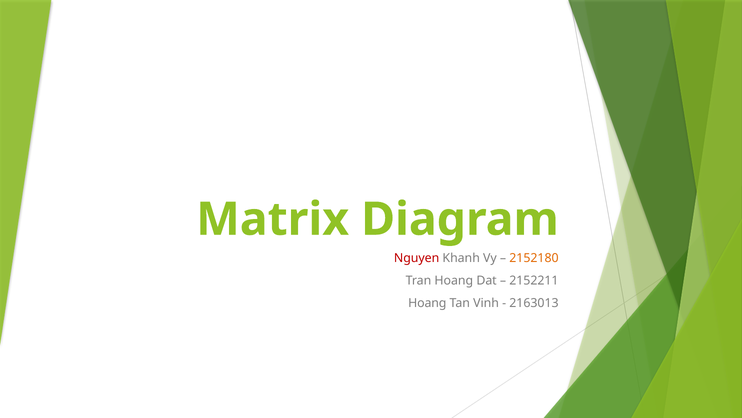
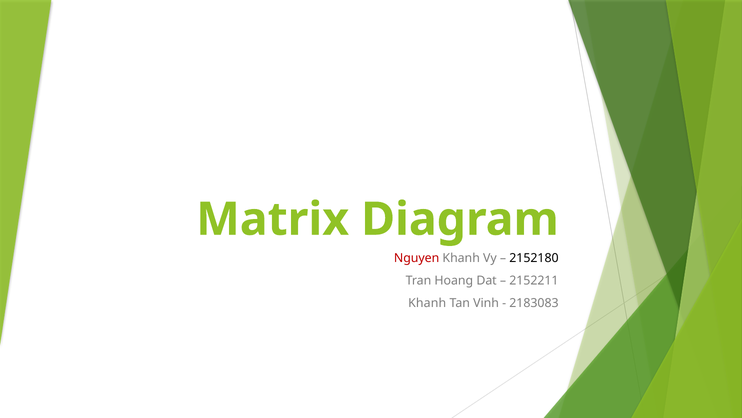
2152180 colour: orange -> black (534, 258)
Hoang: Hoang -> Khanh (427, 303)
2163013: 2163013 -> 2183083 (534, 303)
